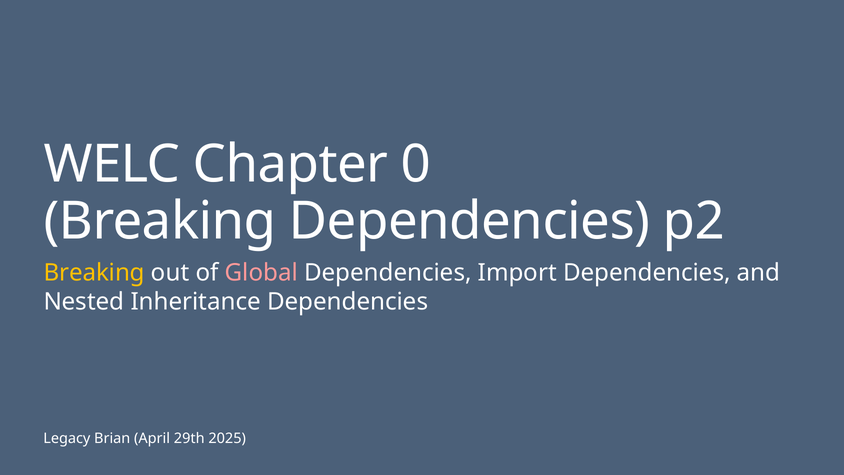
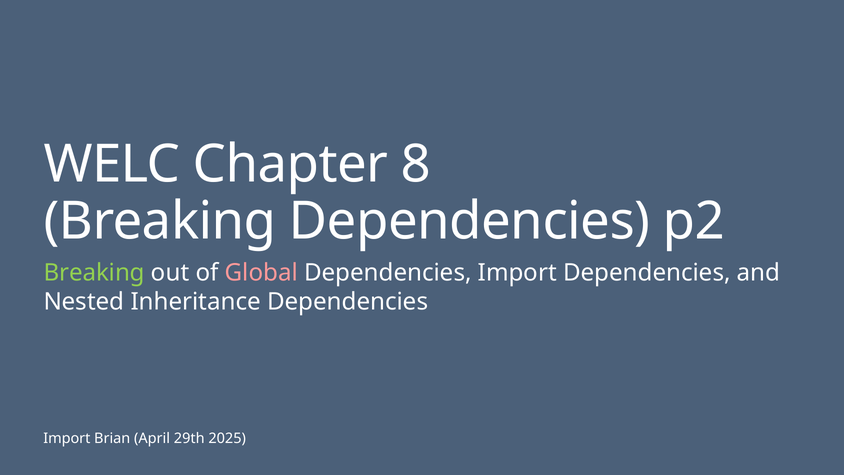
0: 0 -> 8 (416, 164)
Breaking colour: yellow -> light green (94, 273)
Legacy: Legacy -> Import (67, 438)
